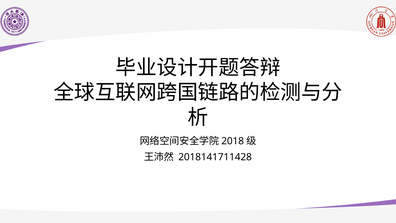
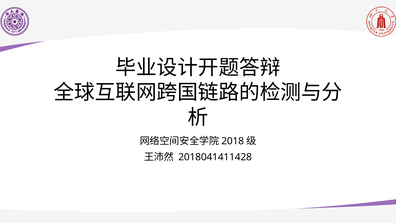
2018141711428: 2018141711428 -> 2018041411428 (215, 157)
